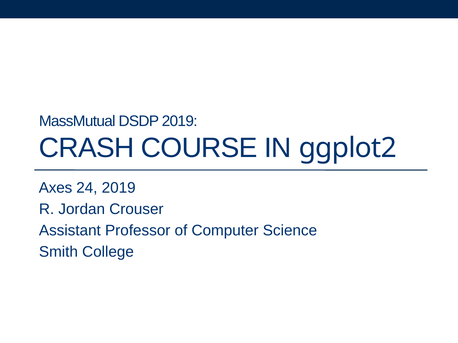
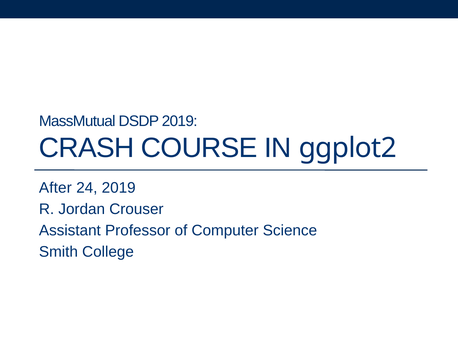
Axes: Axes -> After (55, 188)
